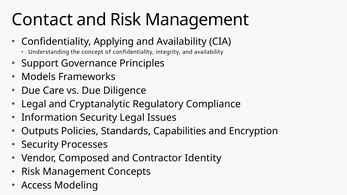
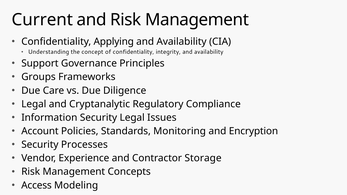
Contact: Contact -> Current (42, 20)
Models: Models -> Groups (38, 77)
Outputs: Outputs -> Account (40, 131)
Capabilities: Capabilities -> Monitoring (180, 131)
Composed: Composed -> Experience (84, 158)
Identity: Identity -> Storage (203, 158)
